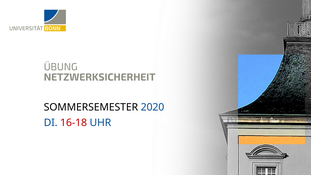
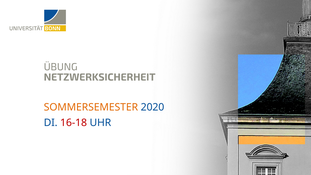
SOMMERSEMESTER colour: black -> orange (91, 107)
